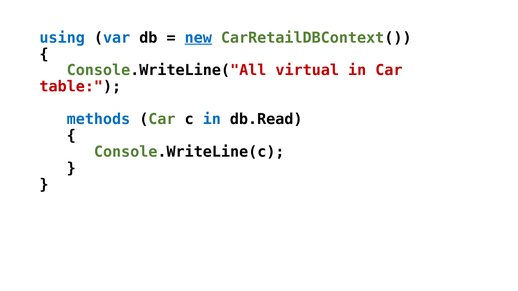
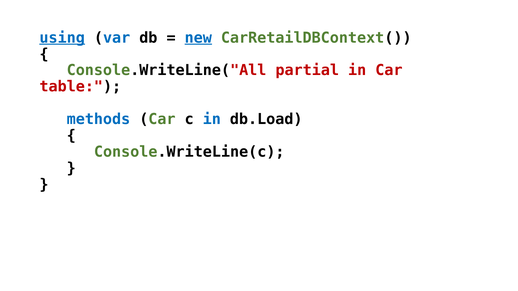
using underline: none -> present (62, 38)
virtual: virtual -> partial (307, 70)
db.Read: db.Read -> db.Load (266, 119)
